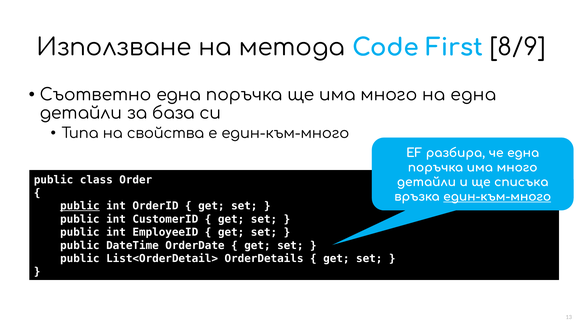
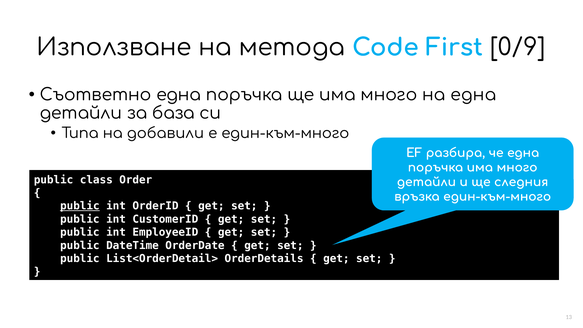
8/9: 8/9 -> 0/9 (518, 48)
свойства: свойства -> добавили (165, 133)
списъка: списъка -> следния (521, 182)
един-към-много underline: present -> none (497, 197)
